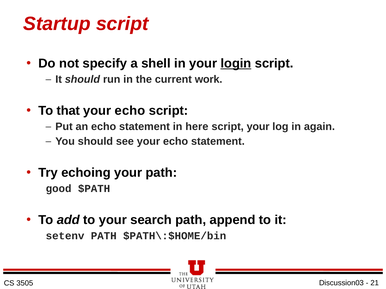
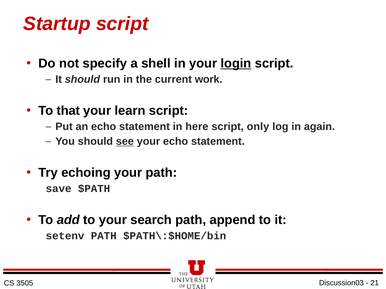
echo: echo -> learn (130, 111)
script your: your -> only (258, 127)
see underline: none -> present (125, 142)
good: good -> save (59, 189)
